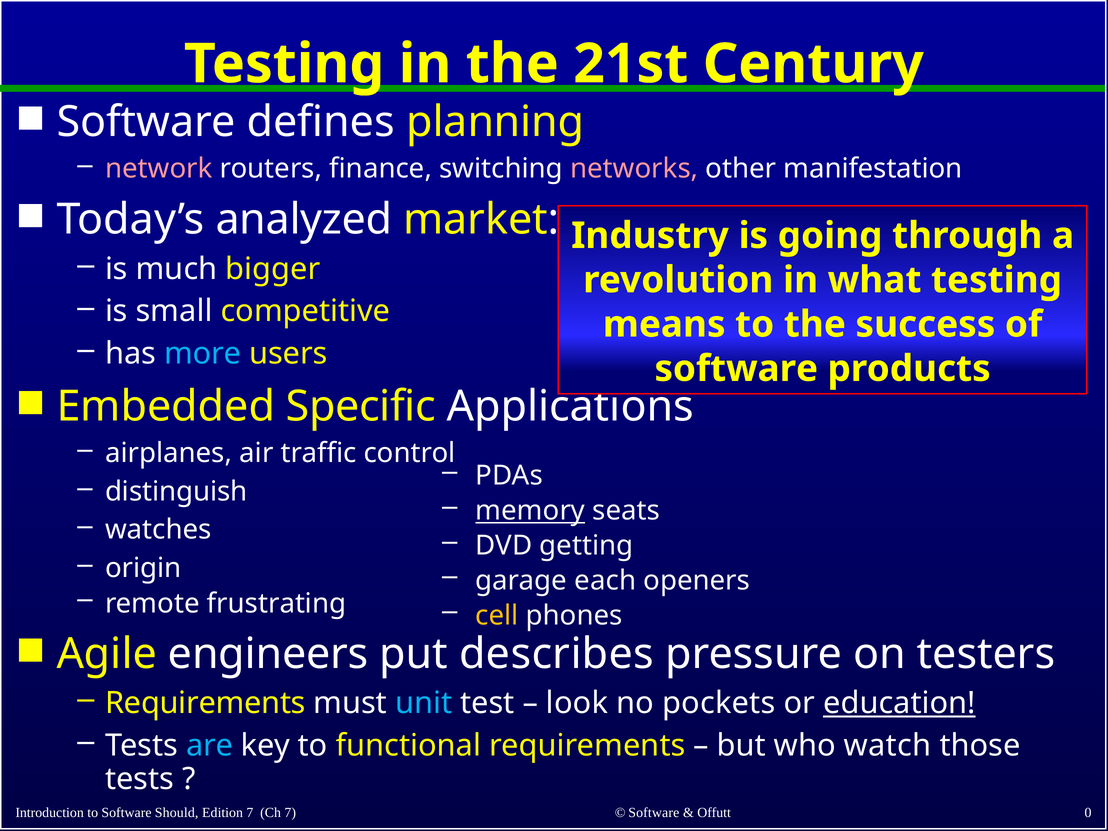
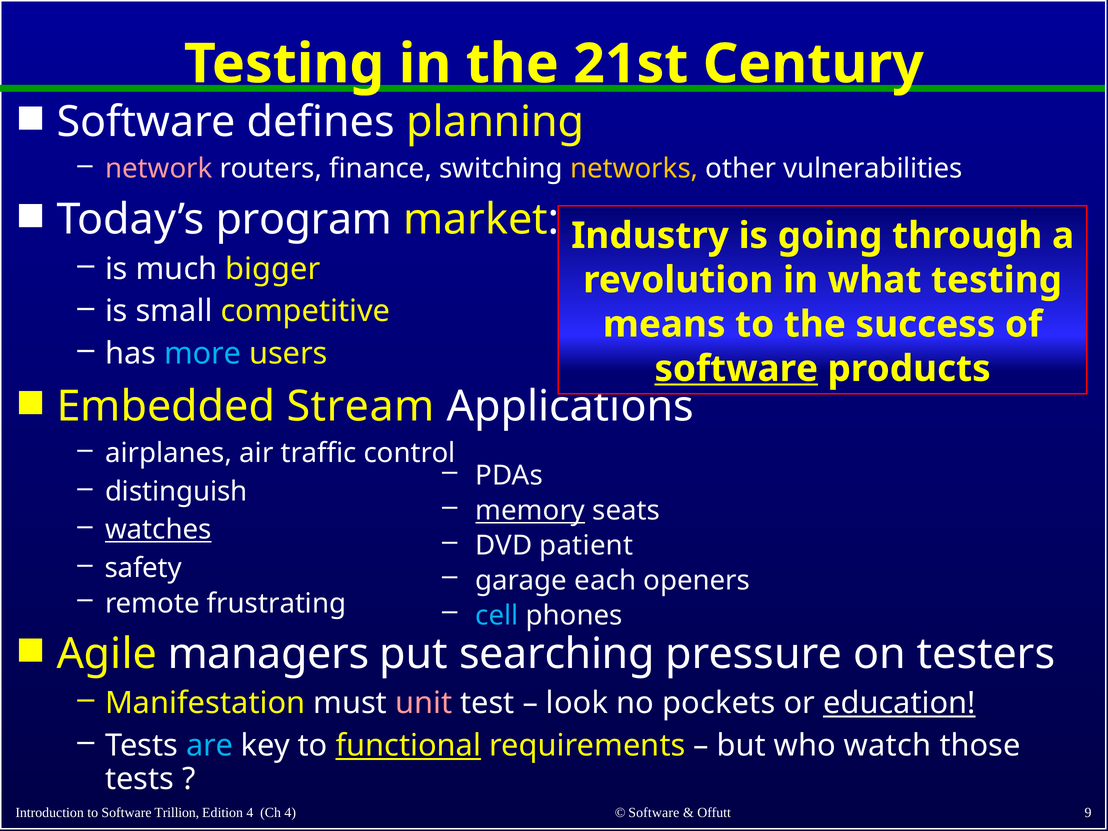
networks colour: pink -> yellow (634, 169)
manifestation: manifestation -> vulnerabilities (873, 169)
analyzed: analyzed -> program (304, 220)
software underline: none -> present (736, 369)
Specific: Specific -> Stream (360, 407)
watches underline: none -> present (158, 530)
getting: getting -> patient (586, 546)
origin: origin -> safety (143, 568)
cell colour: yellow -> light blue (497, 616)
engineers: engineers -> managers (268, 654)
describes: describes -> searching (557, 654)
Requirements: Requirements -> Manifestation (205, 703)
unit colour: light blue -> pink (424, 703)
functional underline: none -> present (408, 746)
Should: Should -> Trillion (177, 813)
Edition 7: 7 -> 4 (250, 813)
Ch 7: 7 -> 4 (290, 813)
0: 0 -> 9 (1088, 813)
